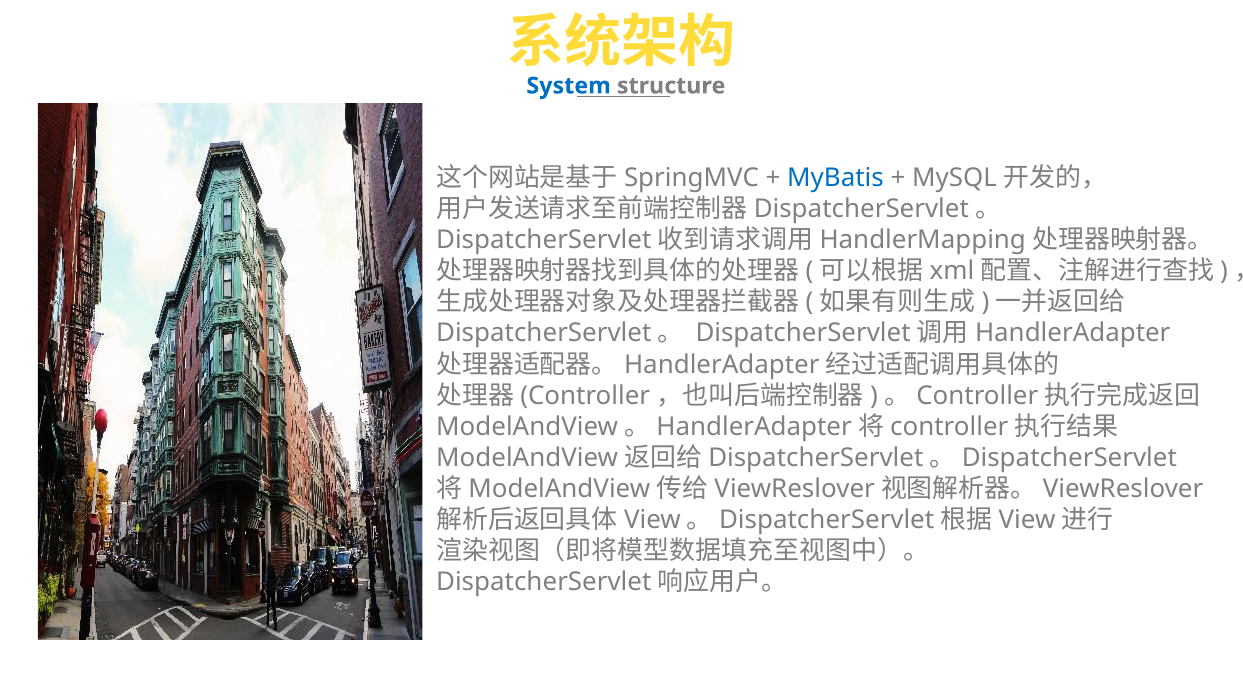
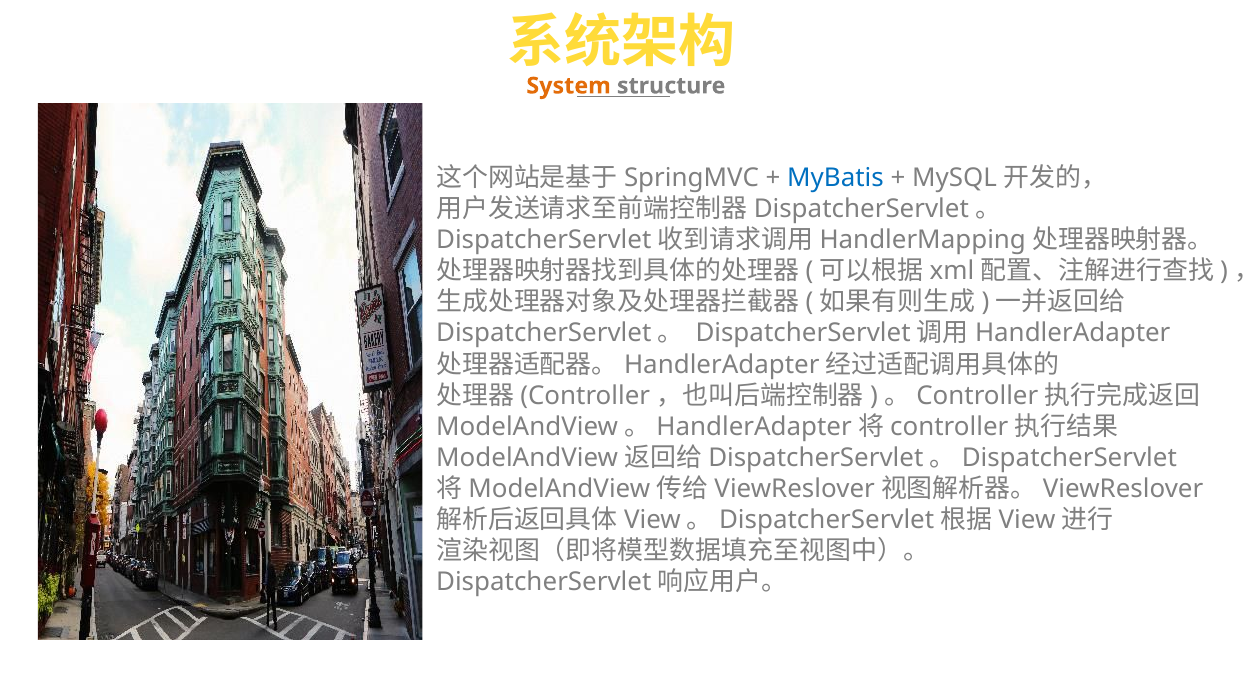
System colour: blue -> orange (569, 86)
